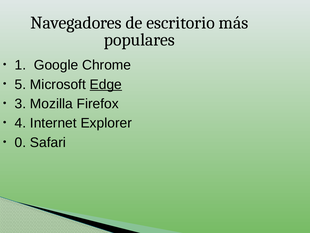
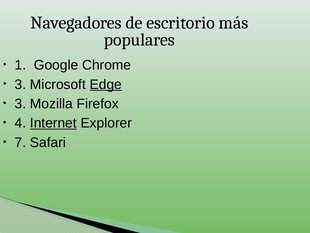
5: 5 -> 3 (20, 84)
Internet underline: none -> present (53, 123)
0: 0 -> 7 (20, 142)
